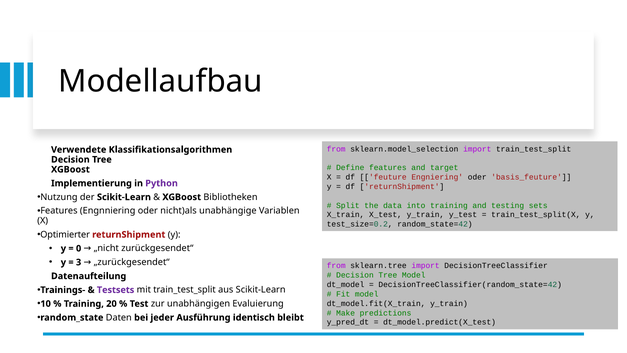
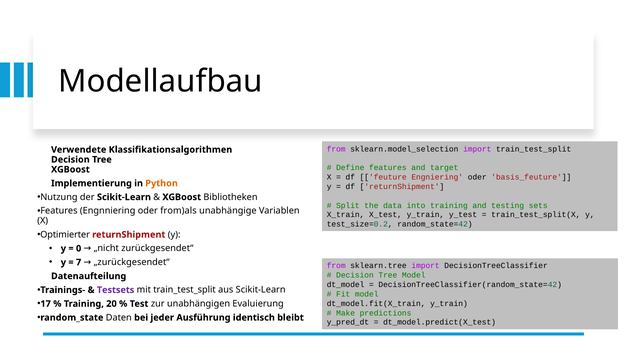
Python colour: purple -> orange (162, 183)
nicht)als: nicht)als -> from)als (179, 211)
3: 3 -> 7 (79, 262)
10: 10 -> 17 (46, 303)
